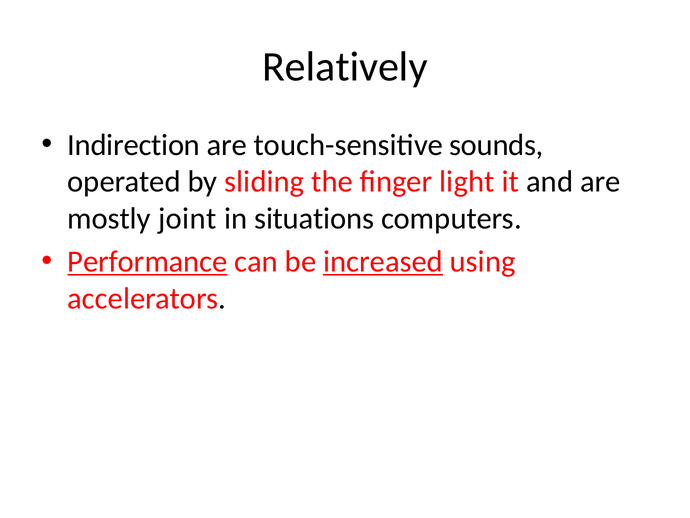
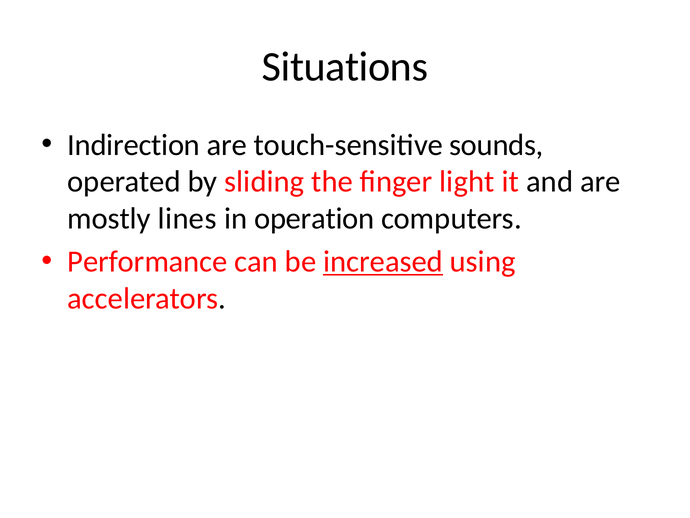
Relatively: Relatively -> Situations (345, 67)
joint: joint -> lines (187, 218)
situations: situations -> operation (314, 218)
Performance underline: present -> none (147, 261)
